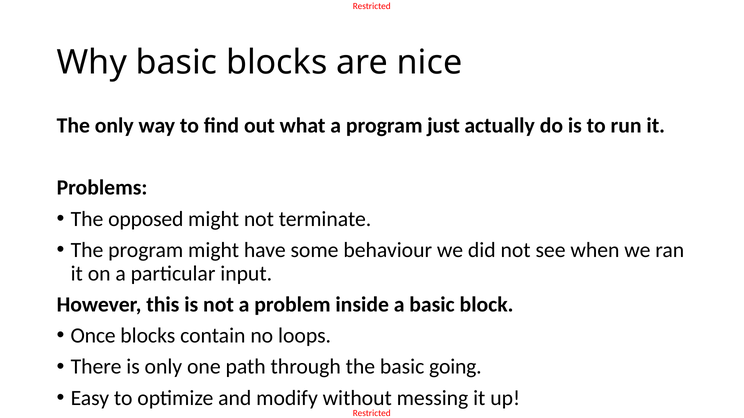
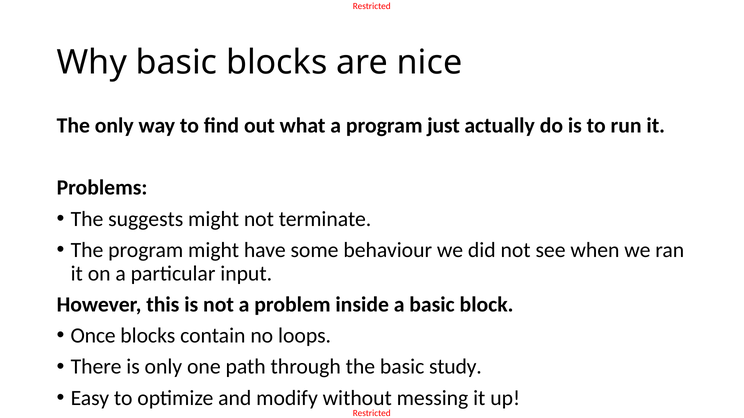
opposed: opposed -> suggests (146, 219)
going: going -> study (455, 367)
